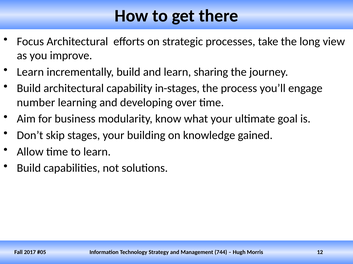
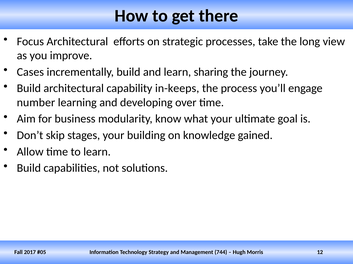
Learn: Learn -> Cases (30, 72)
in-stages: in-stages -> in-keeps (177, 89)
